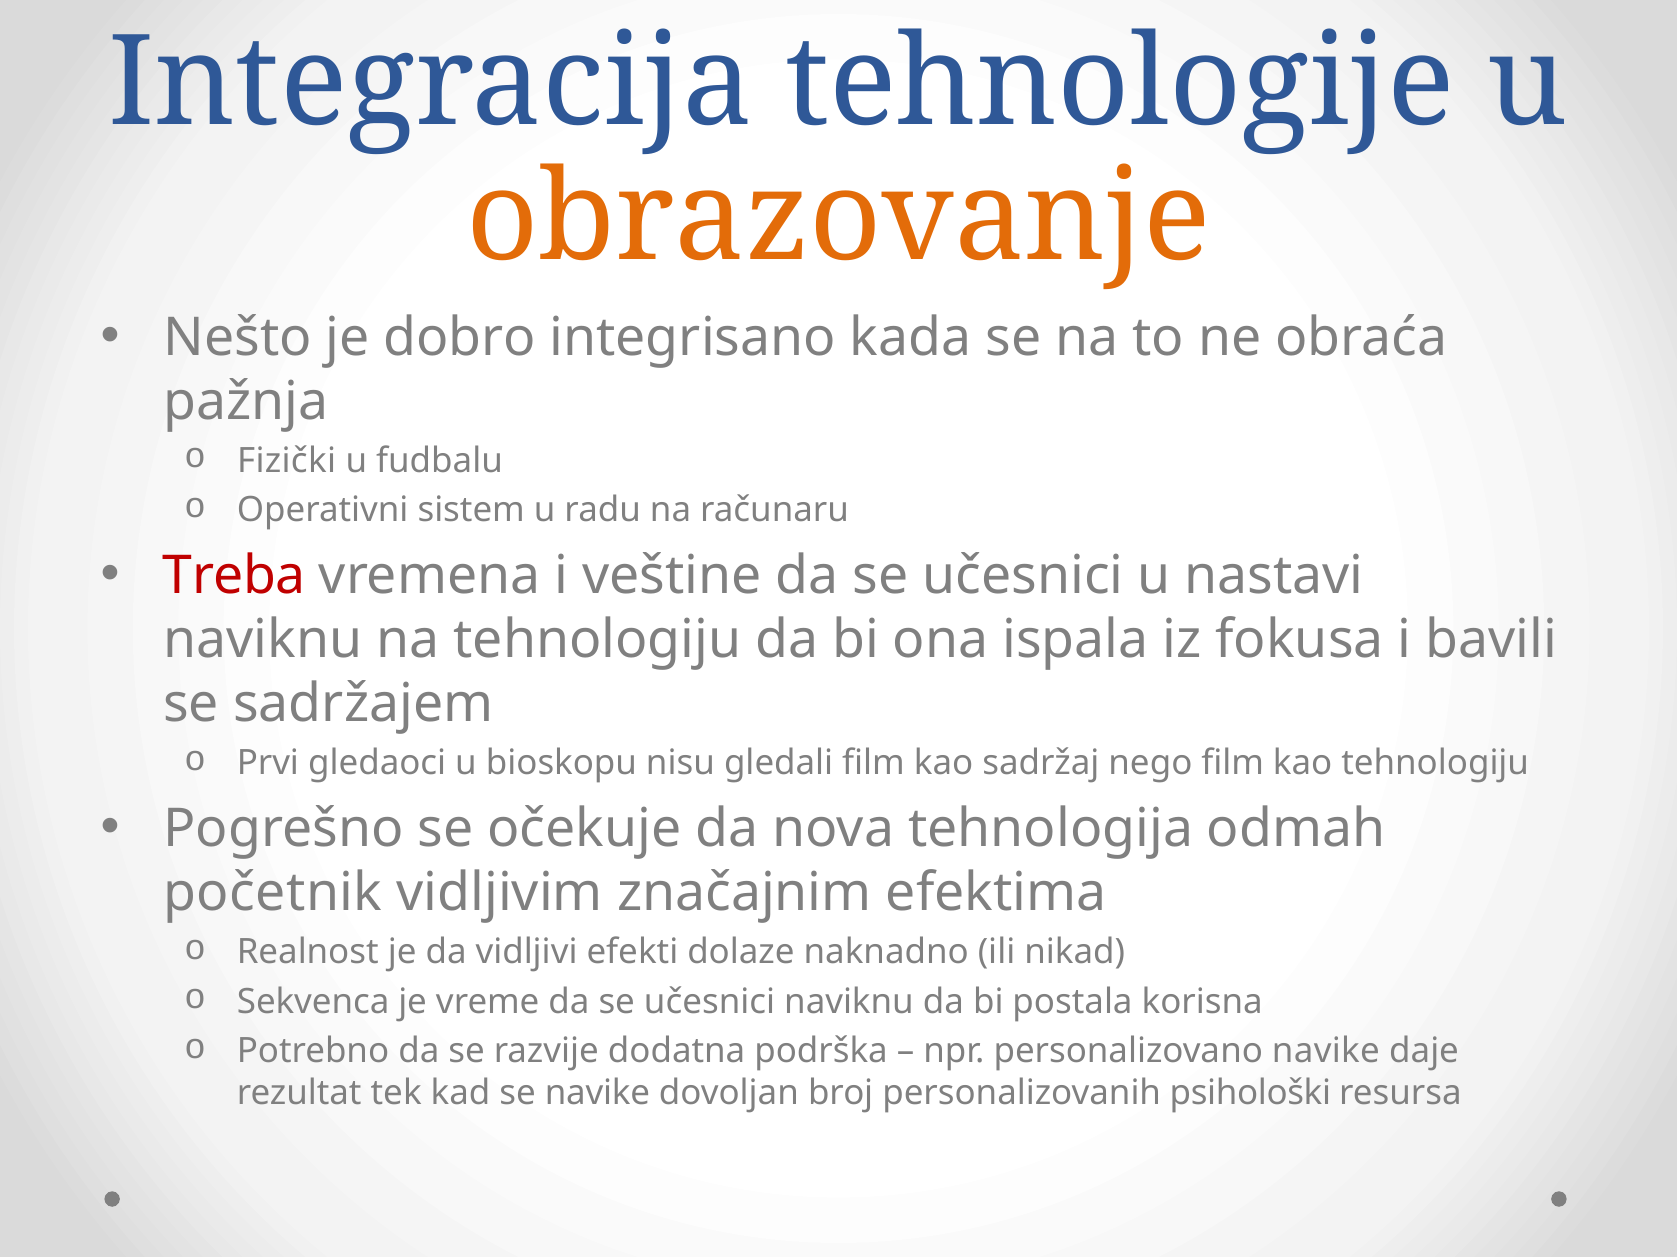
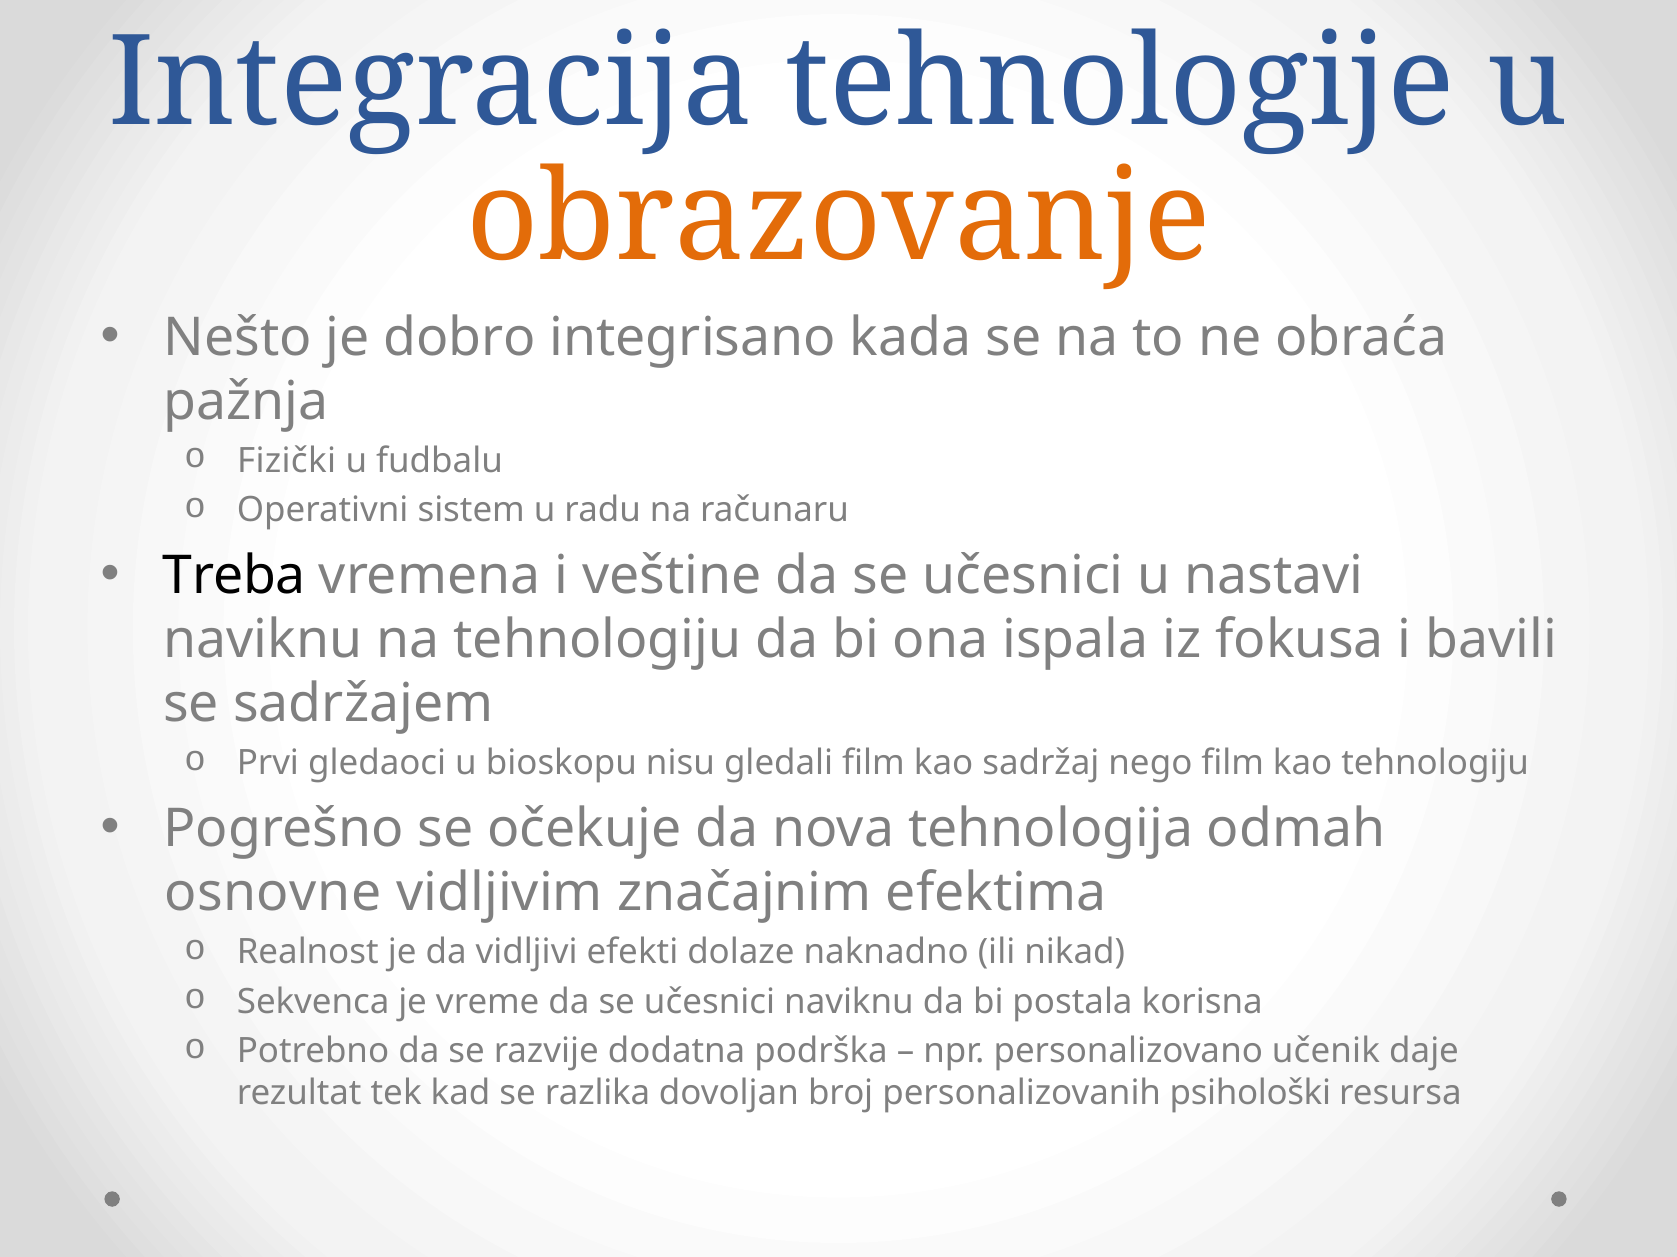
Treba colour: red -> black (234, 576)
početnik: početnik -> osnovne (273, 894)
personalizovano navike: navike -> učenik (1326, 1052)
se navike: navike -> razlika (597, 1094)
